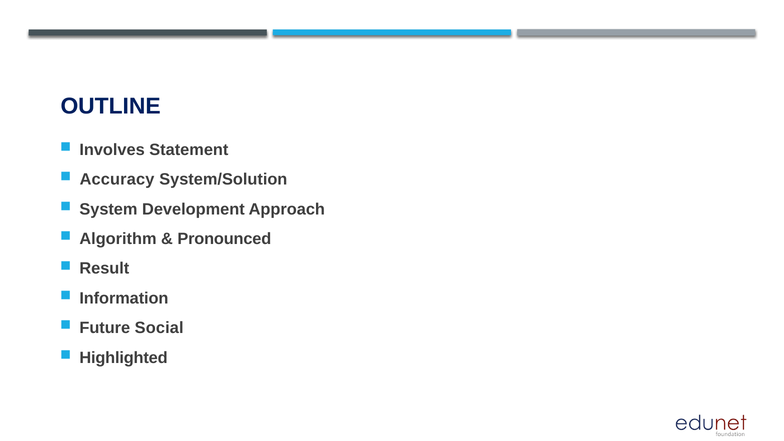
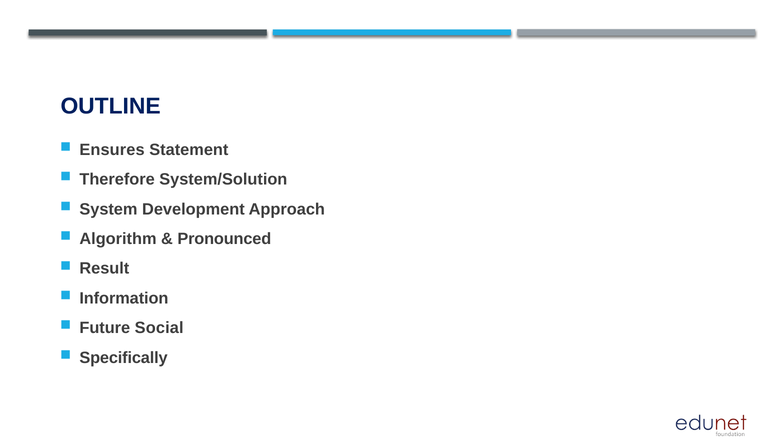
Involves: Involves -> Ensures (112, 150)
Accuracy: Accuracy -> Therefore (117, 179)
Highlighted: Highlighted -> Specifically (124, 358)
